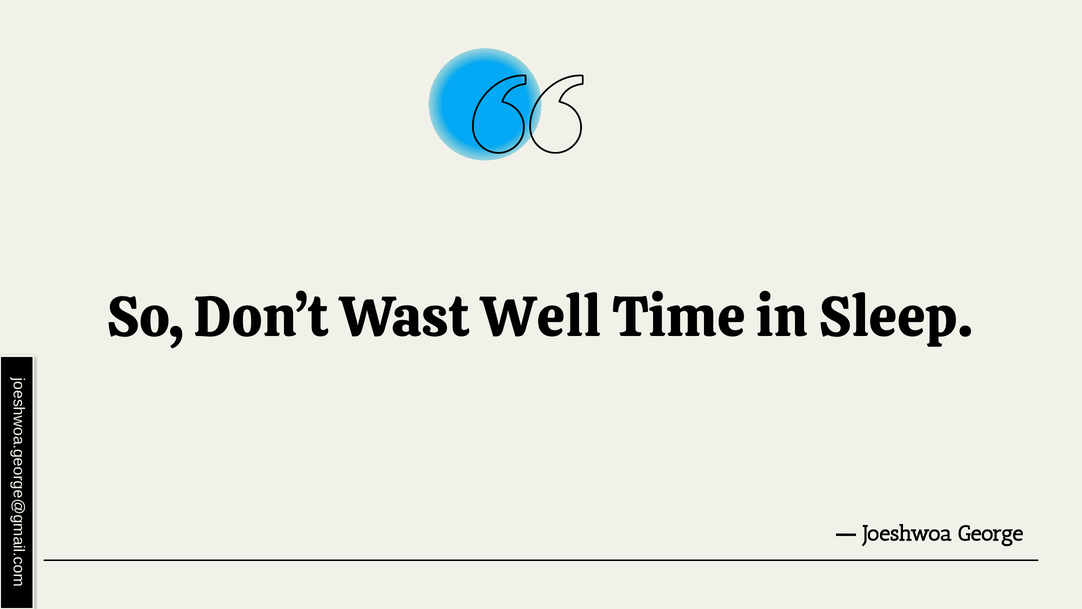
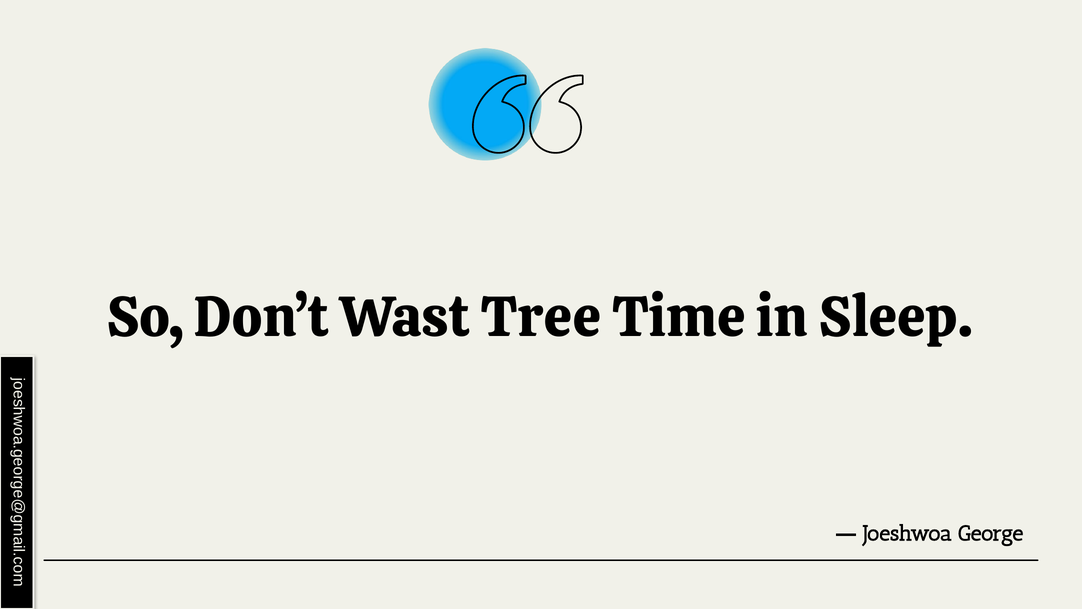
Well: Well -> Tree (541, 317)
